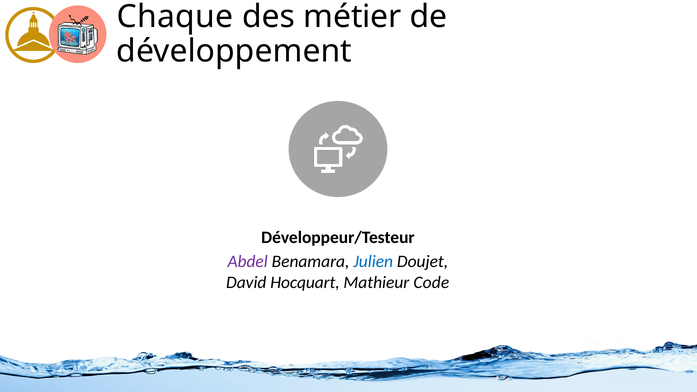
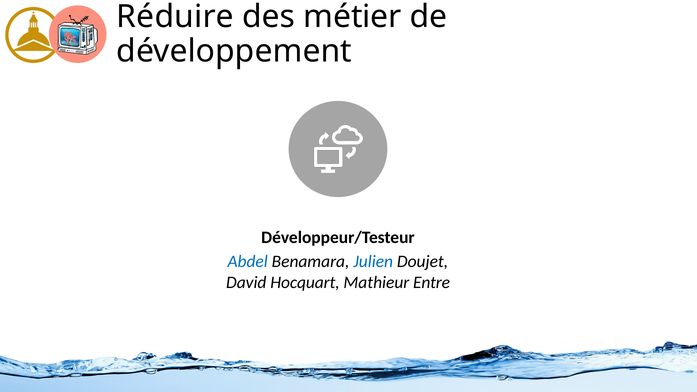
Chaque: Chaque -> Réduire (175, 17)
Abdel colour: purple -> blue (248, 261)
Code: Code -> Entre (432, 282)
